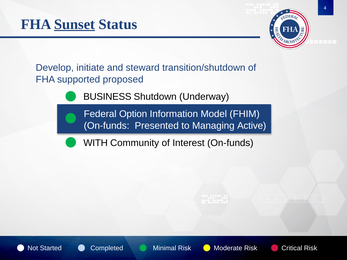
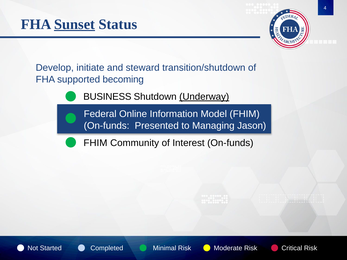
proposed: proposed -> becoming (123, 79)
Underway underline: none -> present (204, 97)
Option: Option -> Online (133, 114)
Active: Active -> Jason (252, 126)
WITH: WITH -> FHIM (95, 143)
